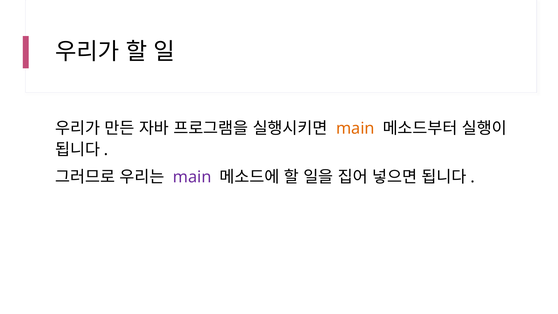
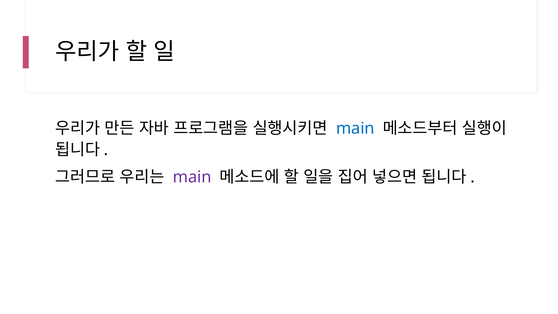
main colour: orange -> blue (355, 128)
